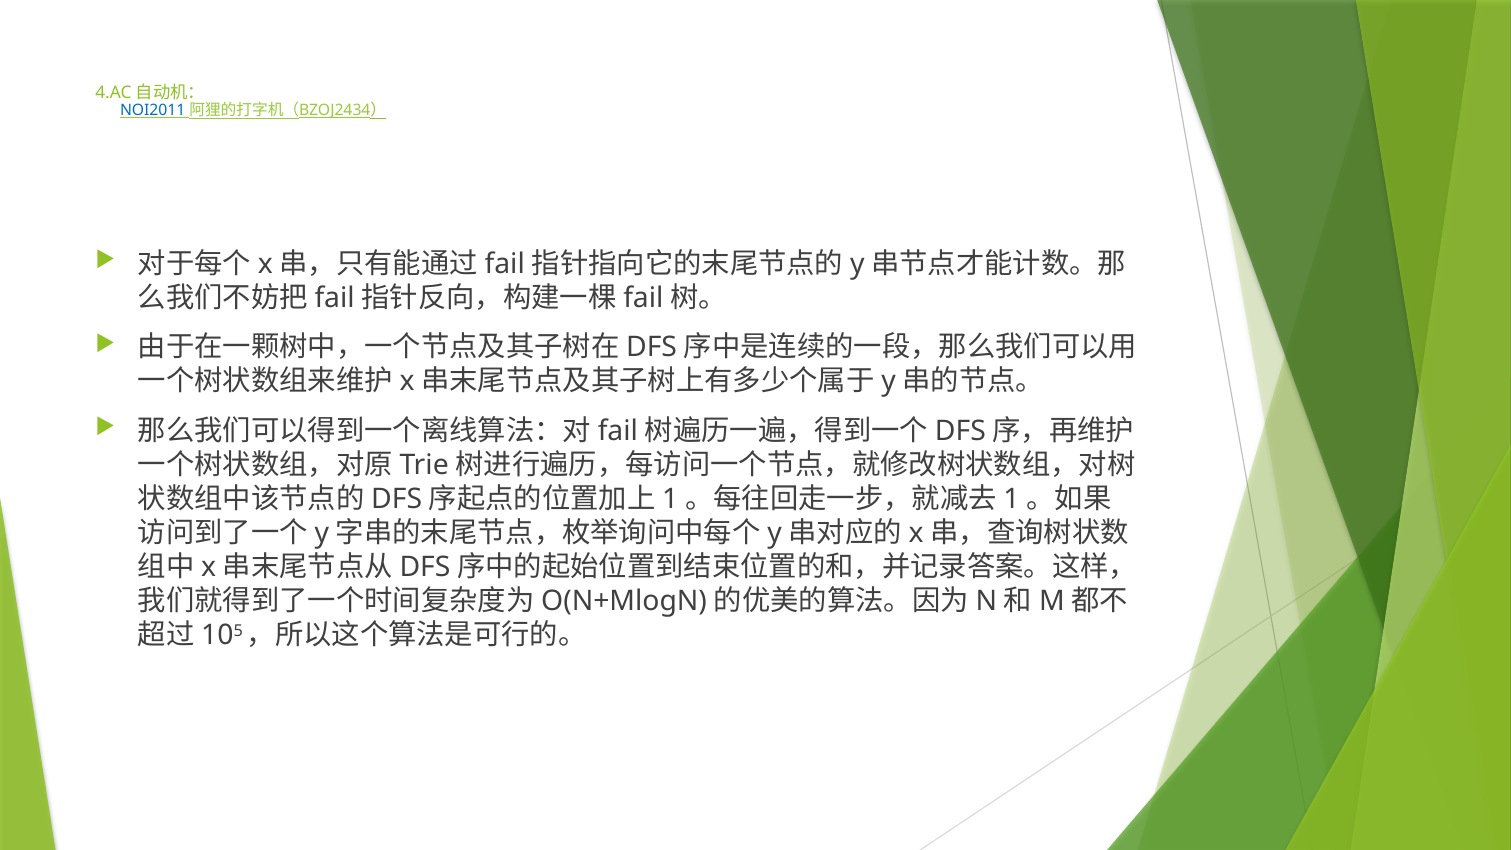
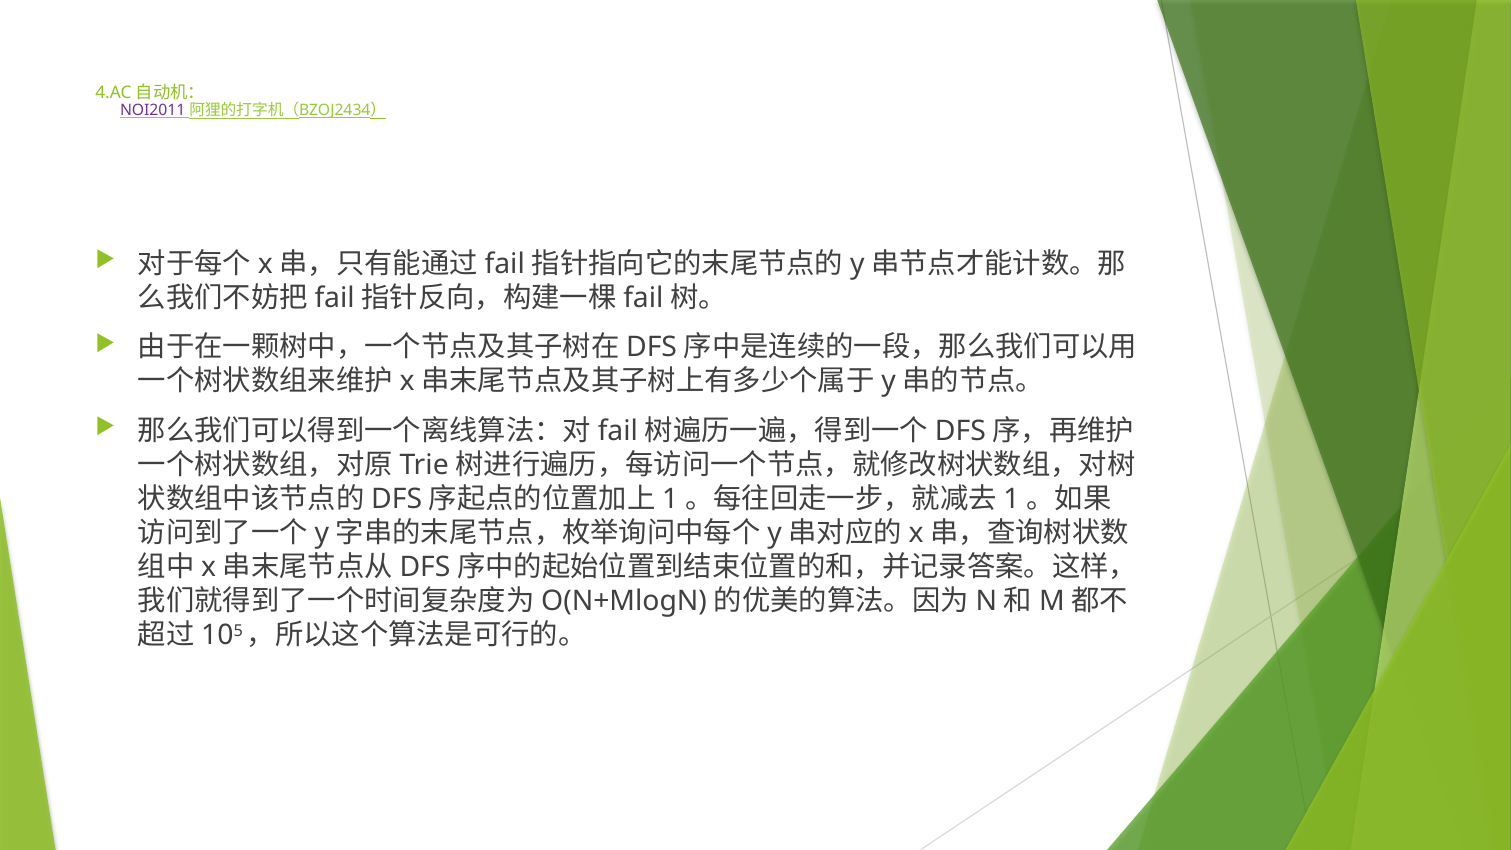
NOI2011 colour: blue -> purple (153, 110)
